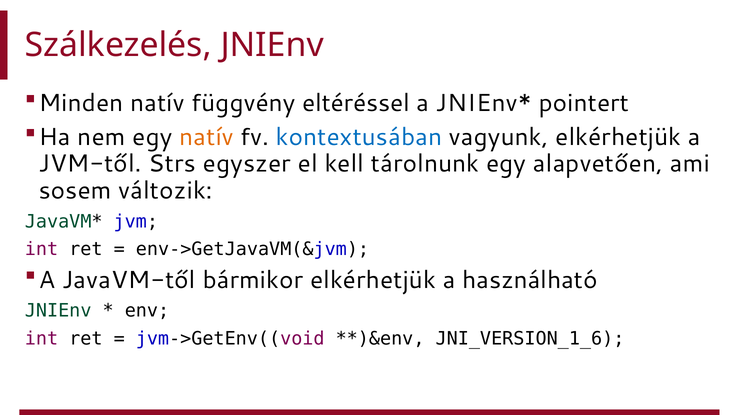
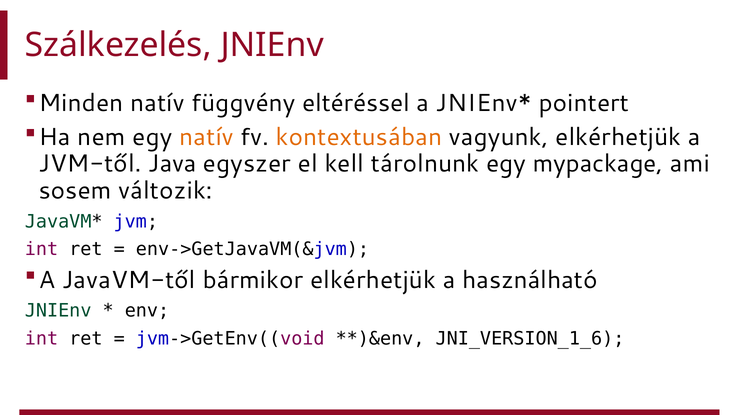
kontextusában colour: blue -> orange (359, 137)
Strs: Strs -> Java (172, 164)
alapvetően: alapvetően -> mypackage (598, 164)
